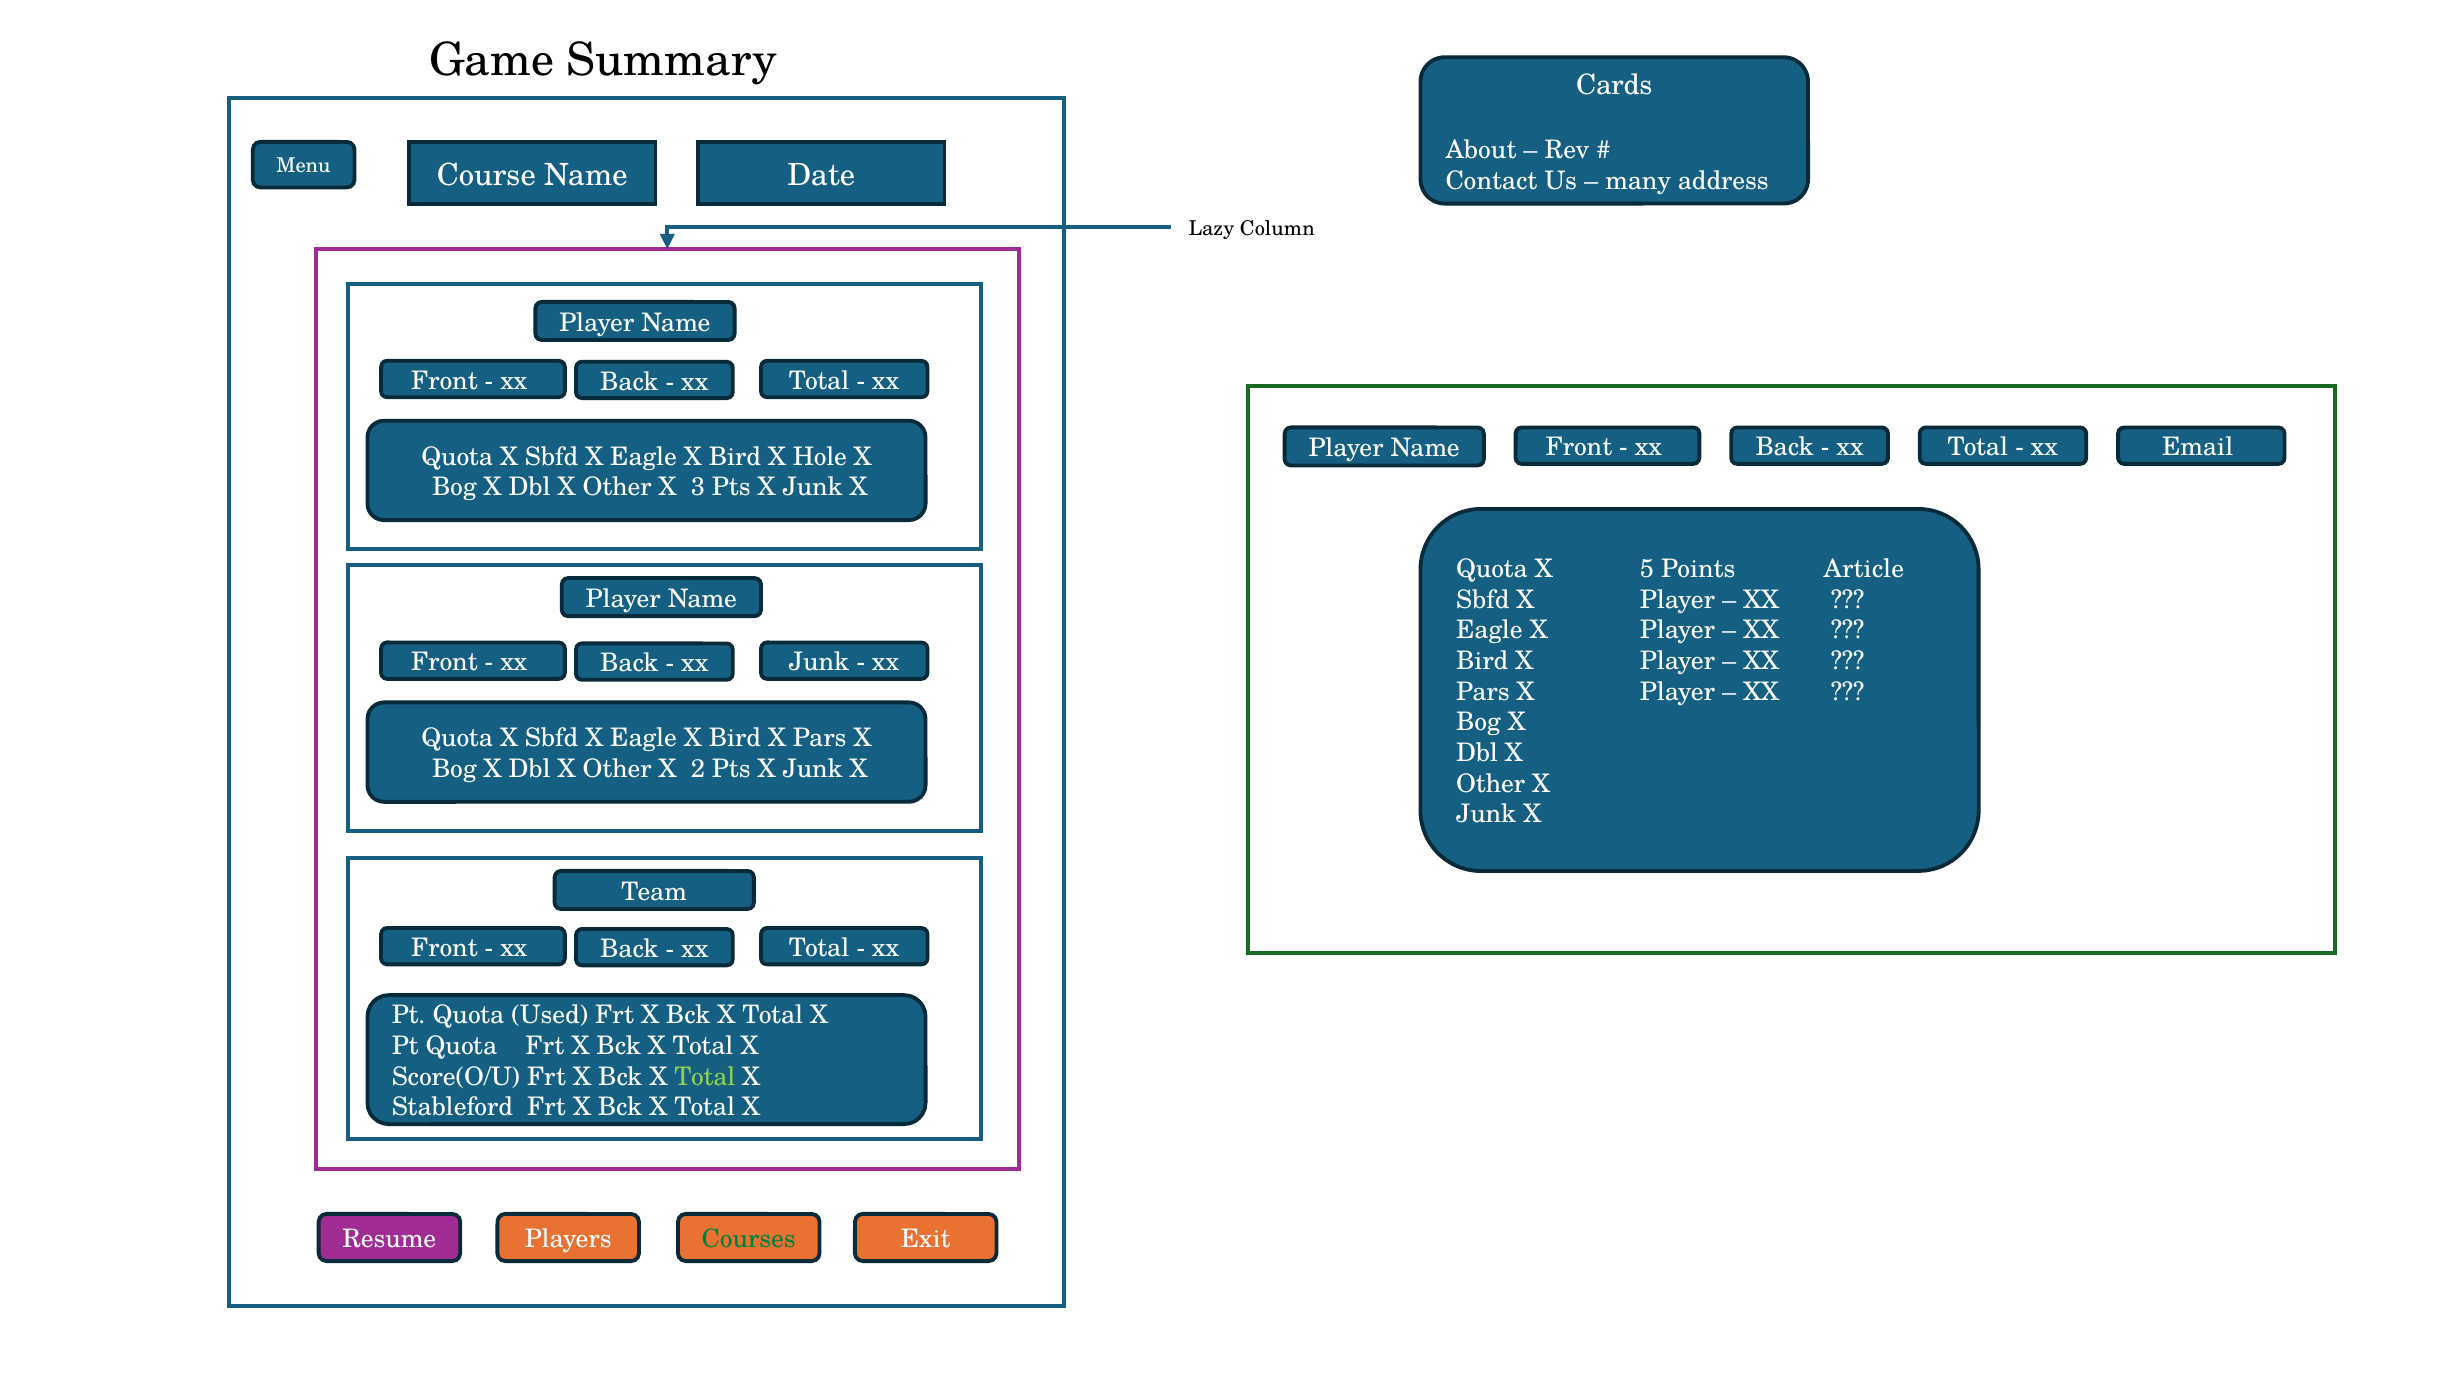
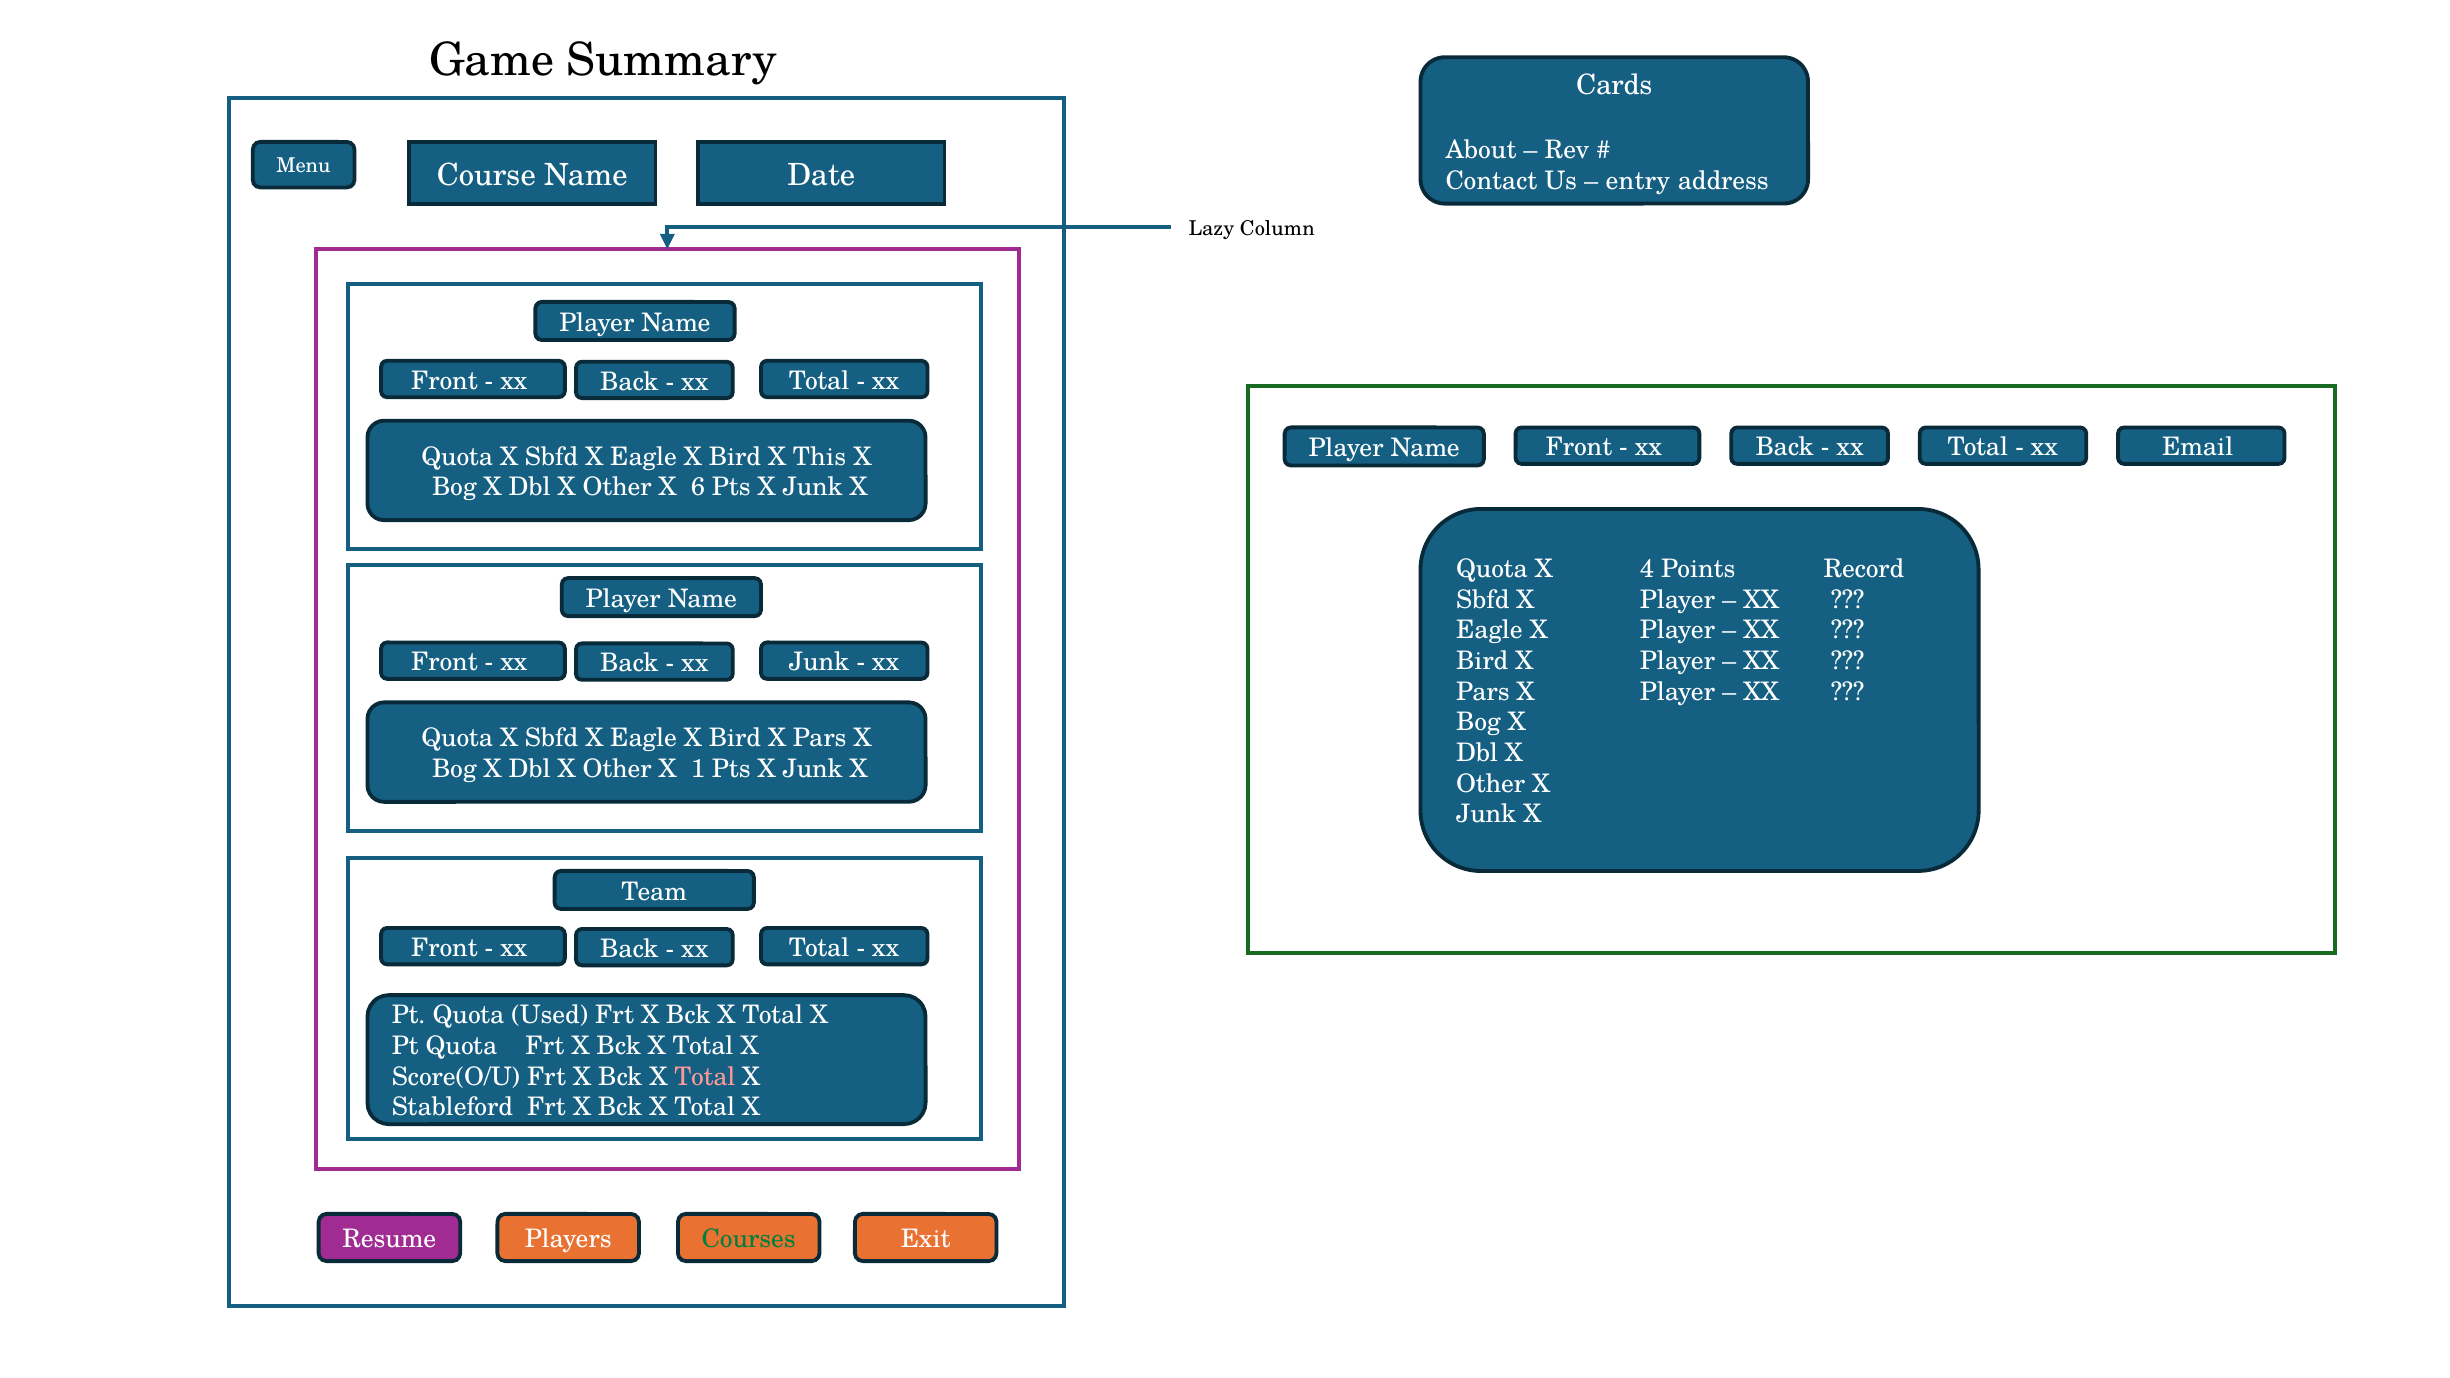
many: many -> entry (1638, 181)
Hole: Hole -> This (820, 457)
3: 3 -> 6 (698, 488)
5: 5 -> 4 (1647, 569)
Article: Article -> Record (1864, 569)
2: 2 -> 1 (698, 769)
Total colour: light green -> pink (705, 1077)
